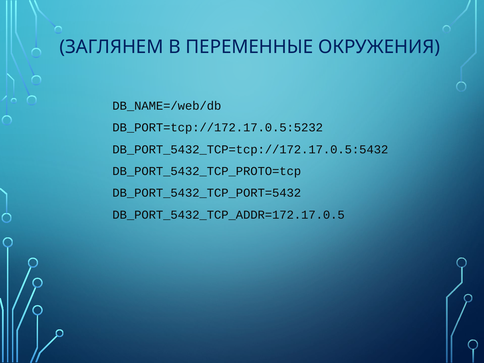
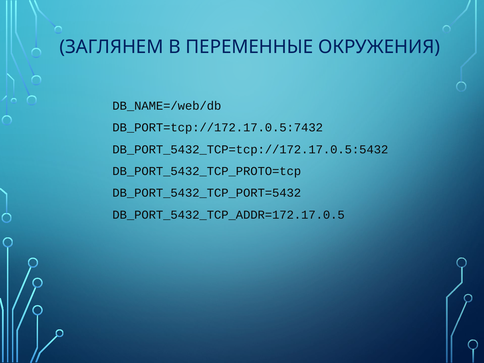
DB_PORT=tcp://172.17.0.5:5232: DB_PORT=tcp://172.17.0.5:5232 -> DB_PORT=tcp://172.17.0.5:7432 (218, 128)
